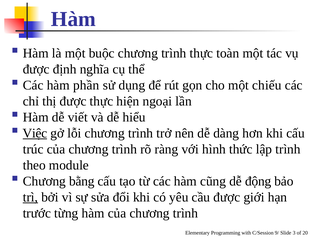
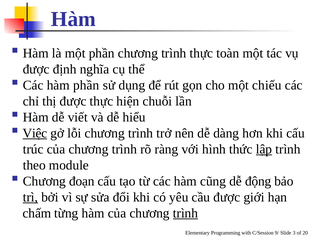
một buộc: buộc -> phần (102, 53)
ngoại: ngoại -> chuỗi (157, 101)
lập underline: none -> present (264, 149)
bằng: bằng -> đoạn (82, 181)
trước: trước -> chấm (37, 213)
trình underline: none -> present (185, 213)
